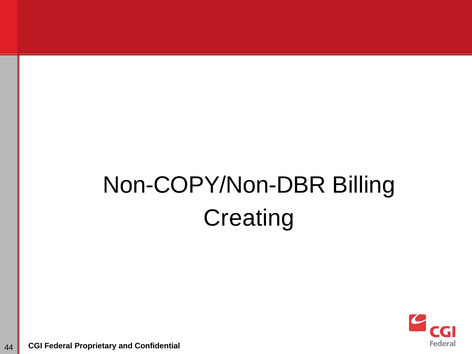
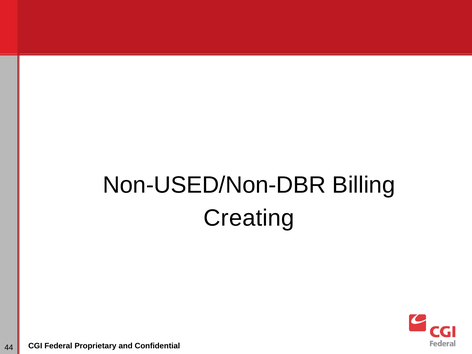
Non-COPY/Non-DBR: Non-COPY/Non-DBR -> Non-USED/Non-DBR (214, 185)
